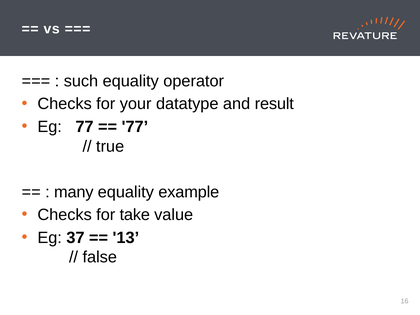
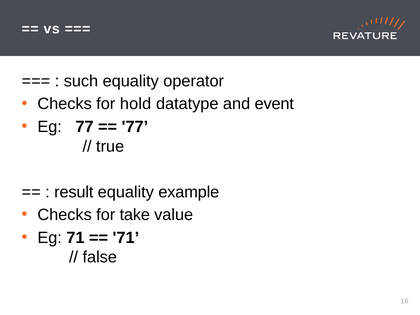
your: your -> hold (136, 104)
result: result -> event (274, 104)
many: many -> result (74, 192)
Eg 37: 37 -> 71 (75, 238)
13: 13 -> 71 (126, 238)
